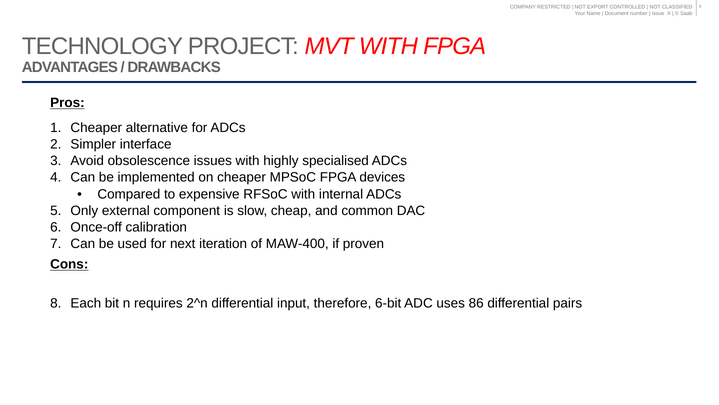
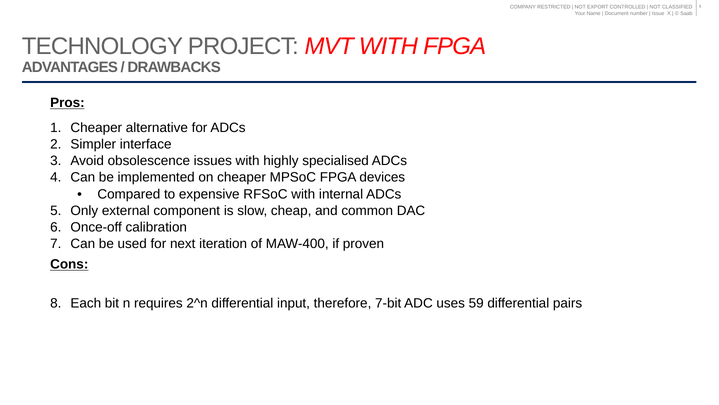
6-bit: 6-bit -> 7-bit (388, 303)
86: 86 -> 59 (476, 303)
